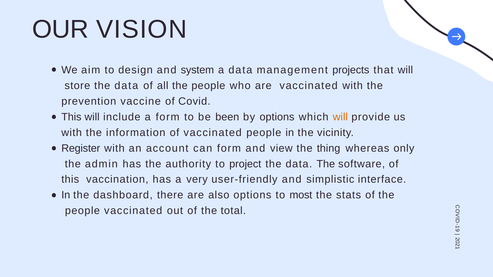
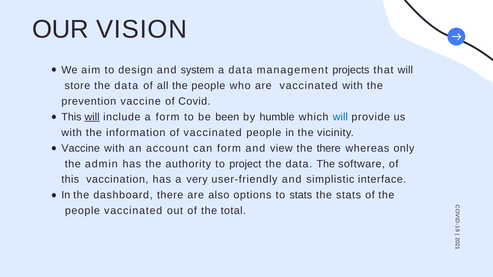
will underline: none -> present (92, 117)
by options: options -> humble (277, 117)
will colour: orange -> blue (340, 117)
Register: Register -> Vaccine (81, 148)
the thing: thing -> there (329, 148)
to most: most -> stats (301, 195)
